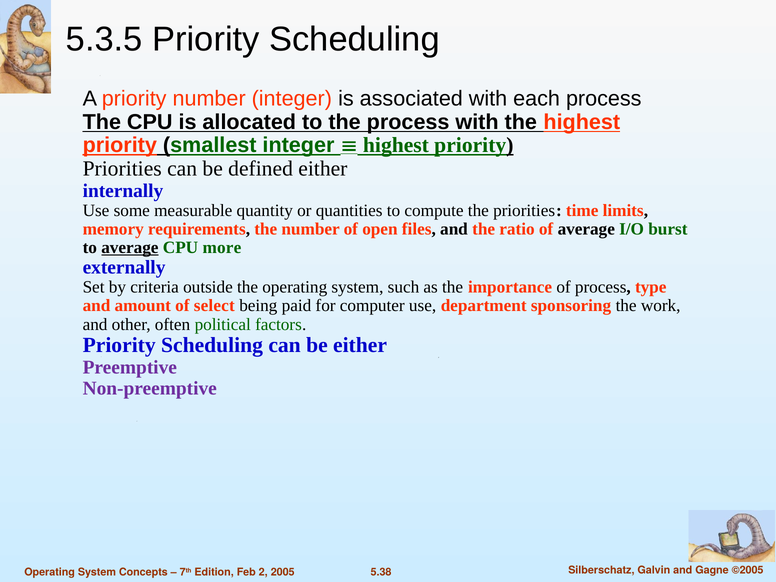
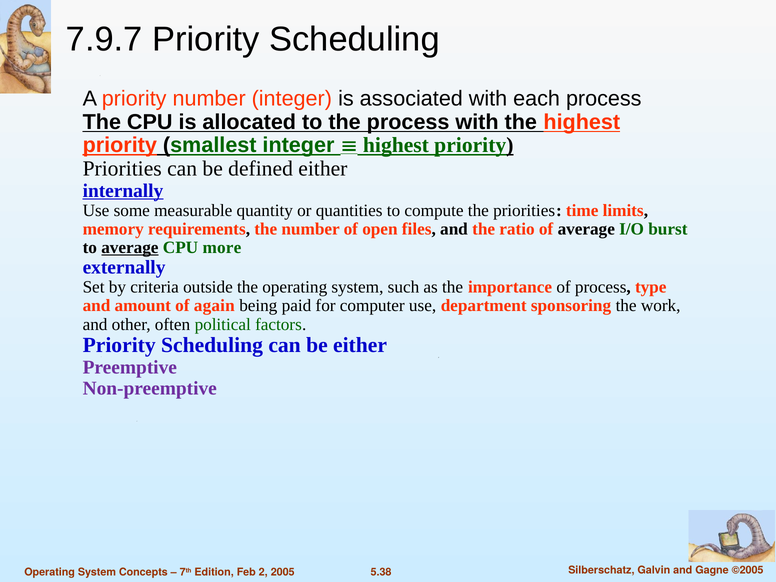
5.3.5: 5.3.5 -> 7.9.7 (104, 39)
internally underline: none -> present (123, 191)
select: select -> again (214, 306)
